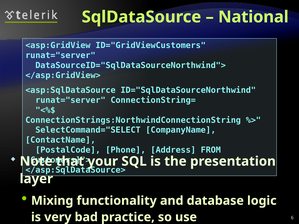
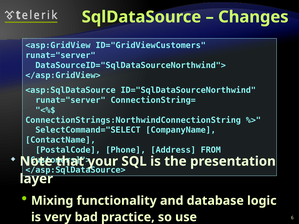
National: National -> Changes (253, 17)
